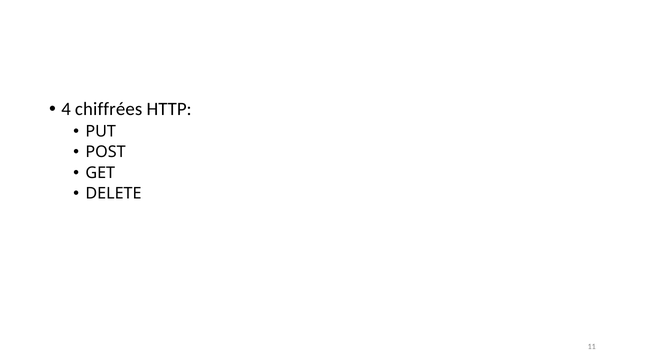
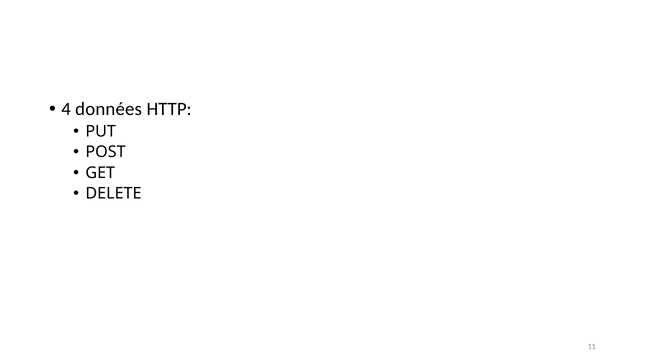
chiffrées: chiffrées -> données (109, 109)
